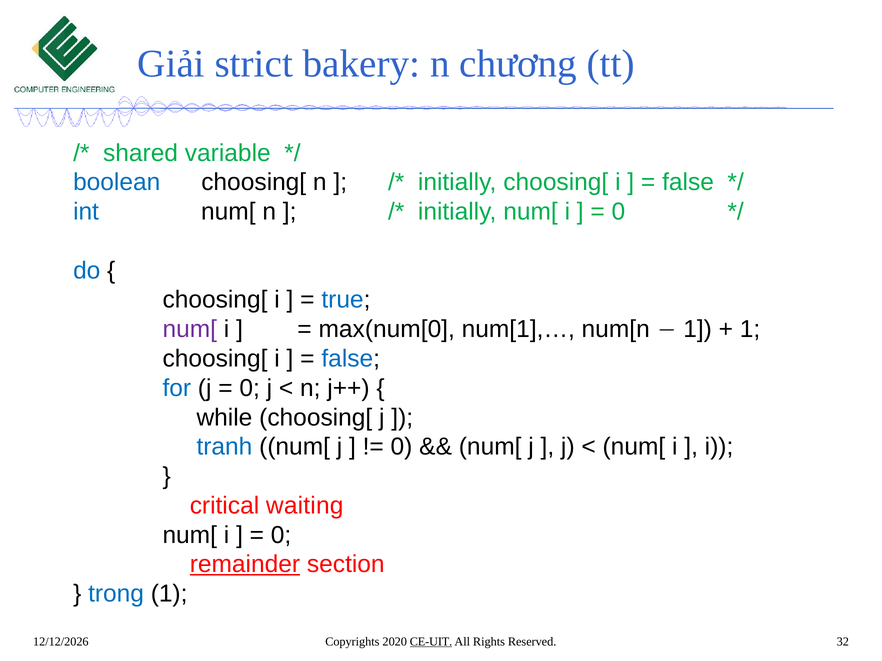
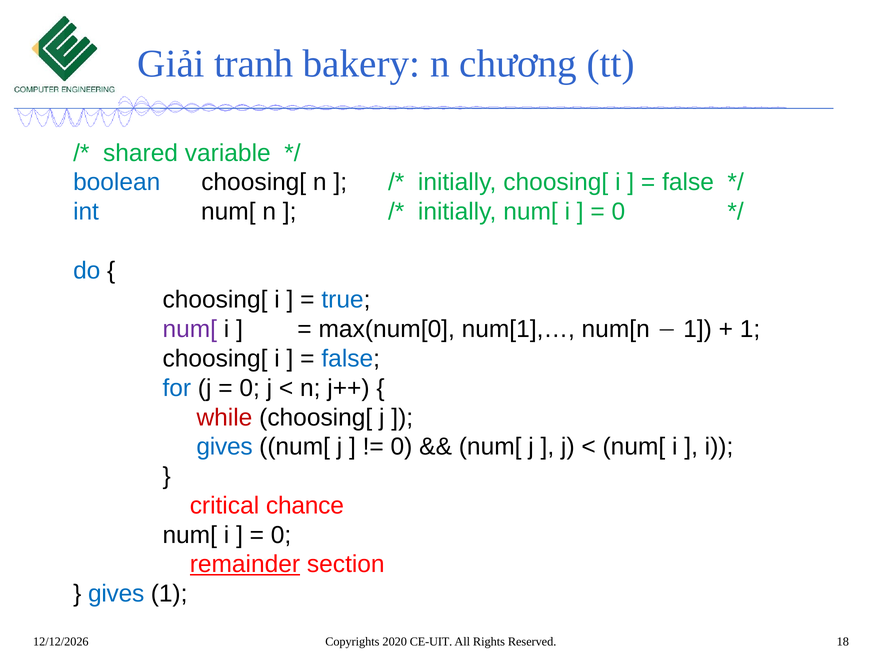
strict: strict -> tranh (254, 64)
while colour: black -> red (224, 418)
tranh: tranh -> gives (225, 447)
waiting: waiting -> chance (305, 506)
trong: trong -> gives (116, 594)
CE-UIT underline: present -> none (431, 642)
32: 32 -> 18 (843, 642)
